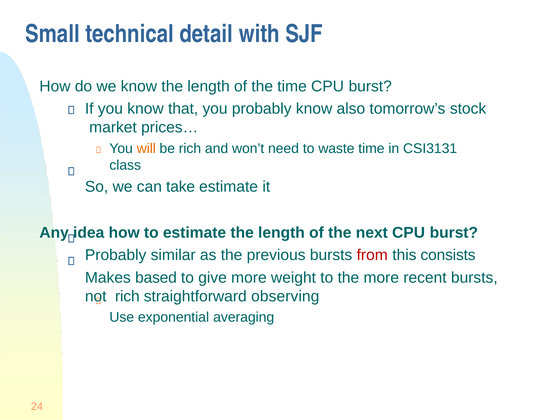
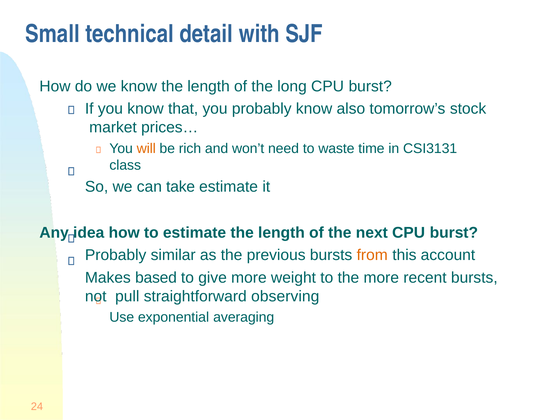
the time: time -> long (292, 86)
from colour: red -> orange (372, 255)
consists: consists -> account (448, 255)
not rich: rich -> pull (127, 296)
